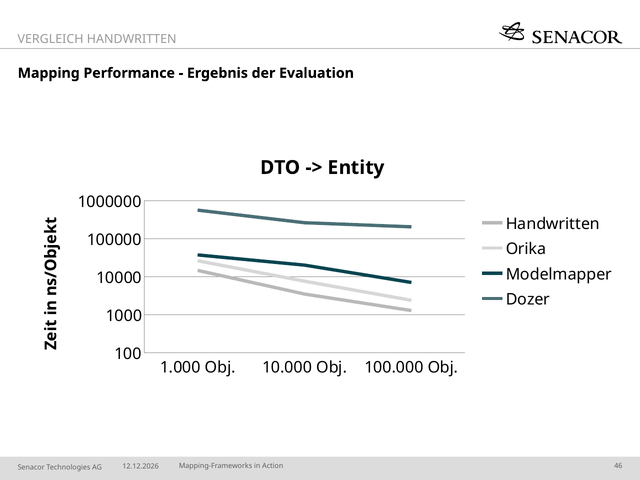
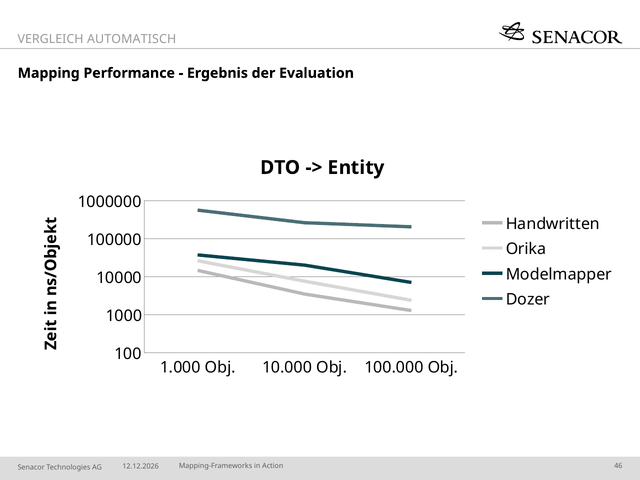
VERGLEICH HANDWRITTEN: HANDWRITTEN -> AUTOMATISCH (132, 39)
